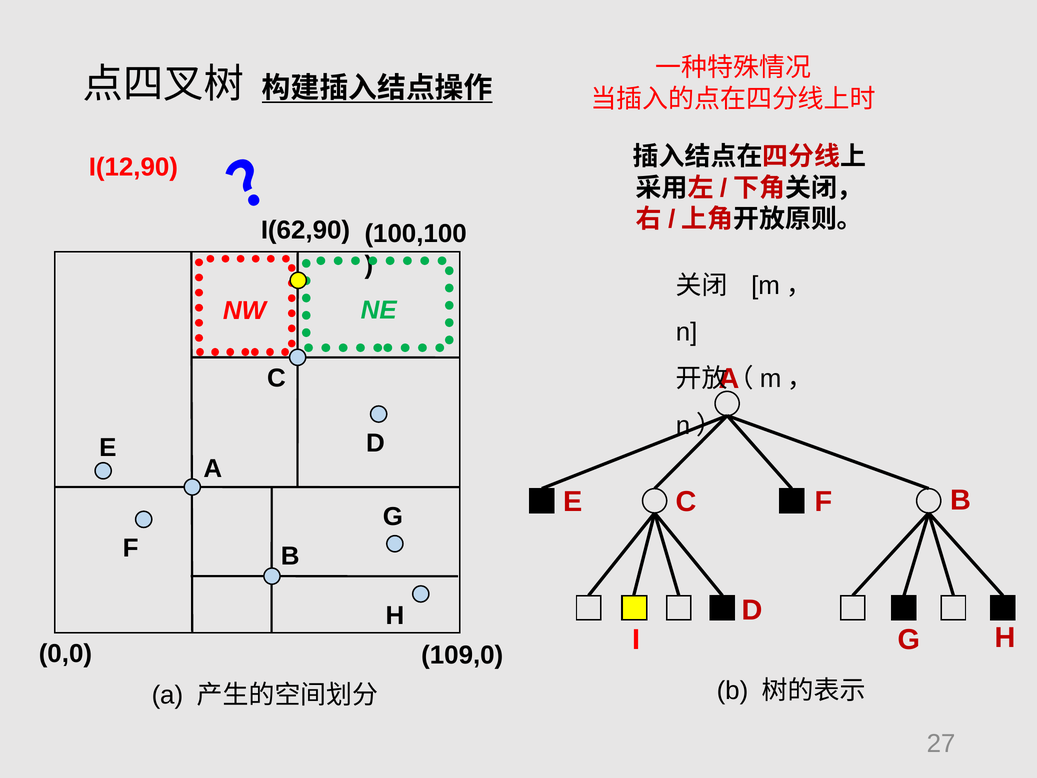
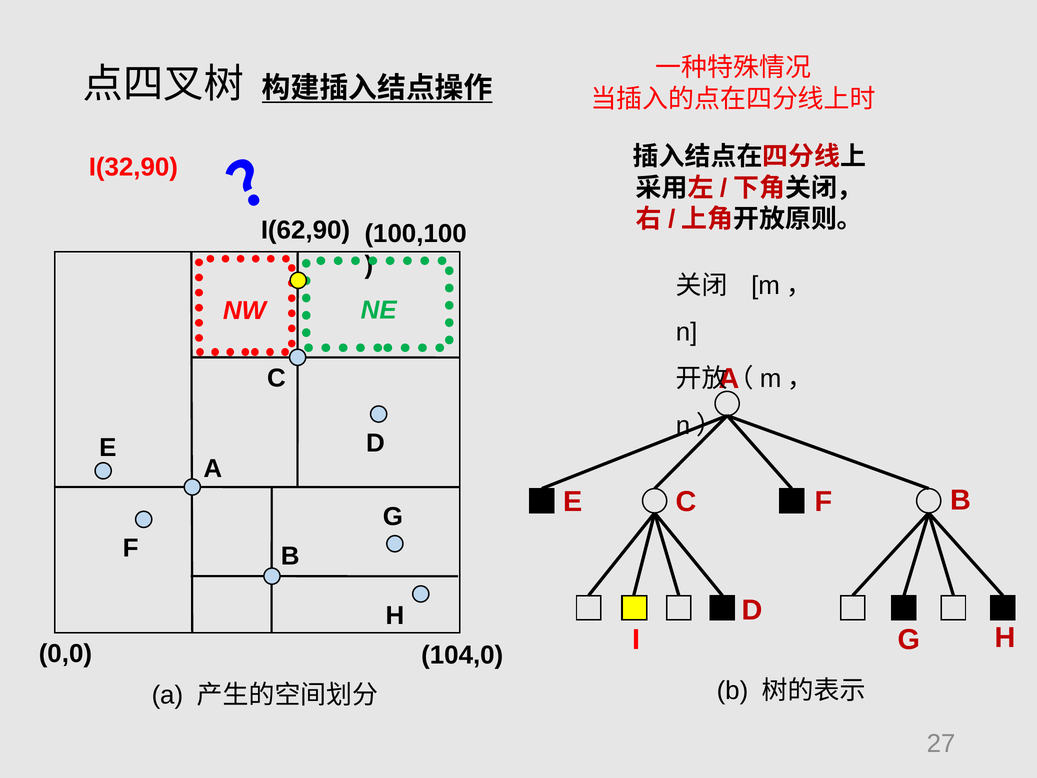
I(12,90: I(12,90 -> I(32,90 (133, 167)
109,0: 109,0 -> 104,0 (462, 655)
